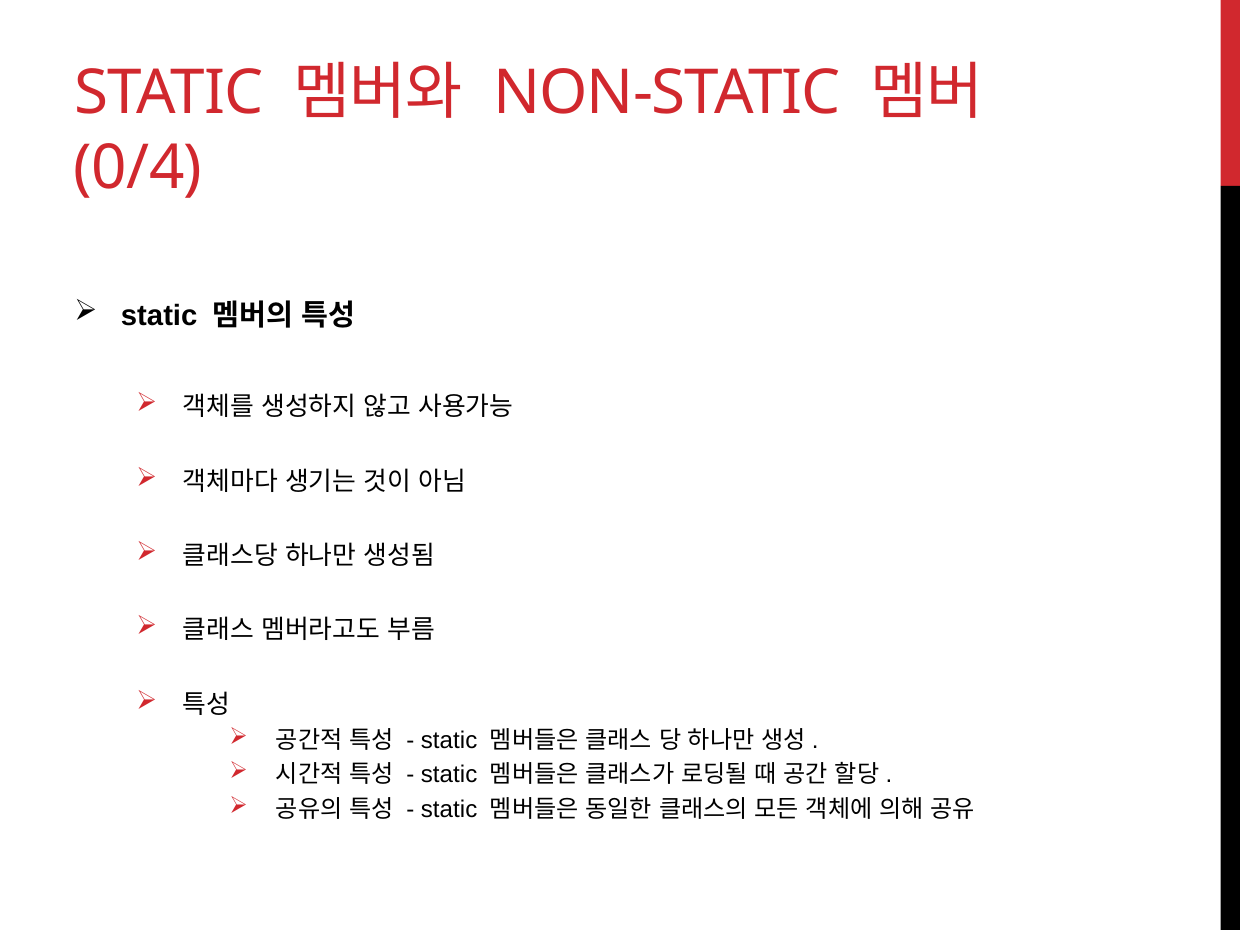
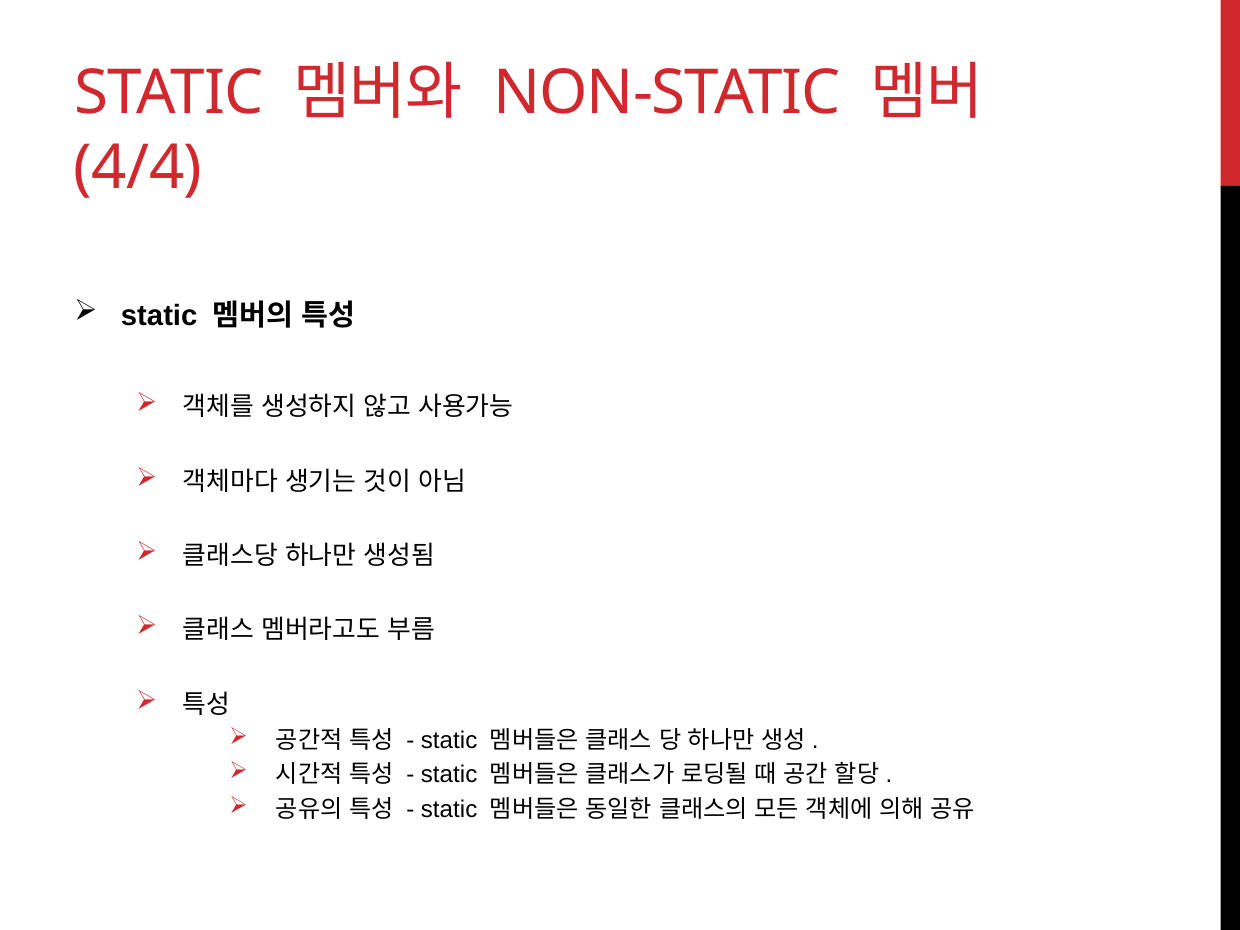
0/4: 0/4 -> 4/4 (138, 168)
